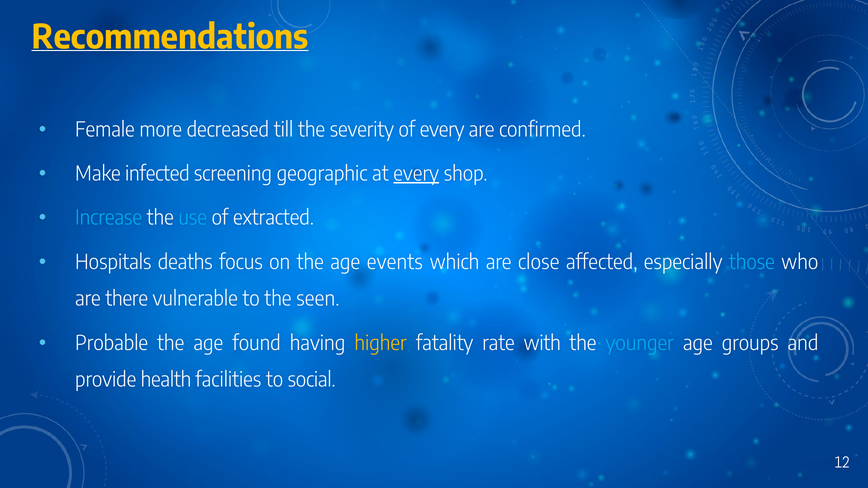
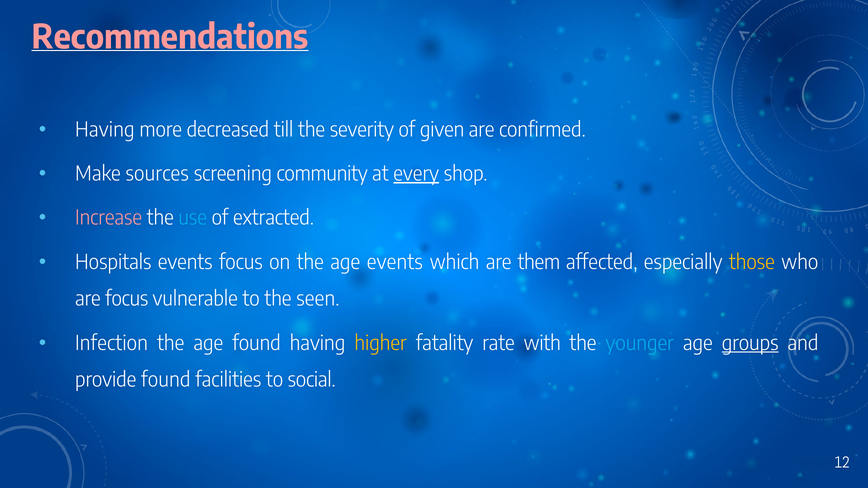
Recommendations colour: yellow -> pink (170, 38)
Female: Female -> Having (105, 130)
of every: every -> given (442, 130)
infected: infected -> sources (157, 174)
geographic: geographic -> community (322, 174)
Increase colour: light blue -> pink (109, 218)
Hospitals deaths: deaths -> events (185, 262)
close: close -> them (539, 262)
those colour: light blue -> yellow (752, 262)
are there: there -> focus (127, 299)
Probable: Probable -> Infection (111, 344)
groups underline: none -> present (750, 344)
provide health: health -> found (166, 380)
